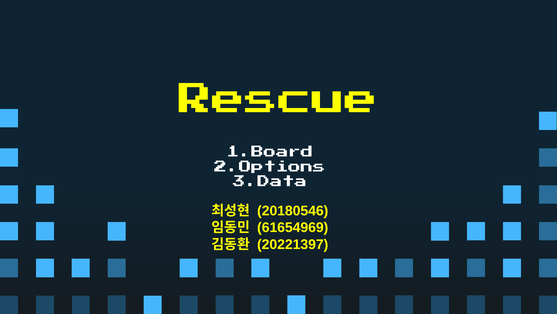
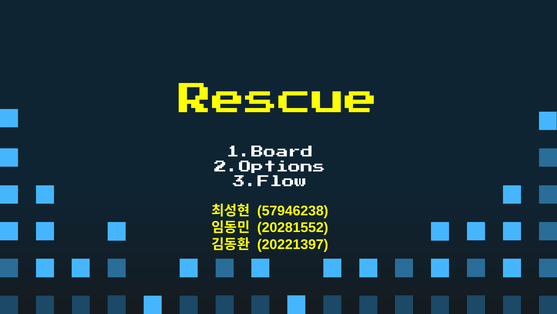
3.Data: 3.Data -> 3.Flow (270, 183)
20180546: 20180546 -> 57946238 (293, 210)
61654969: 61654969 -> 20281552 (293, 227)
